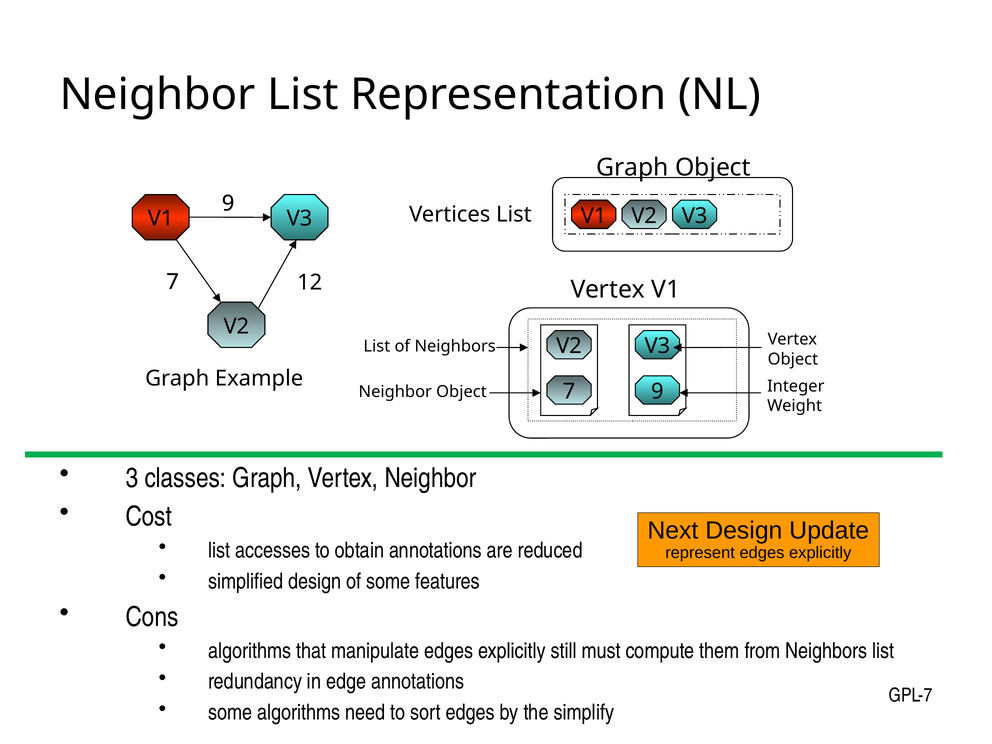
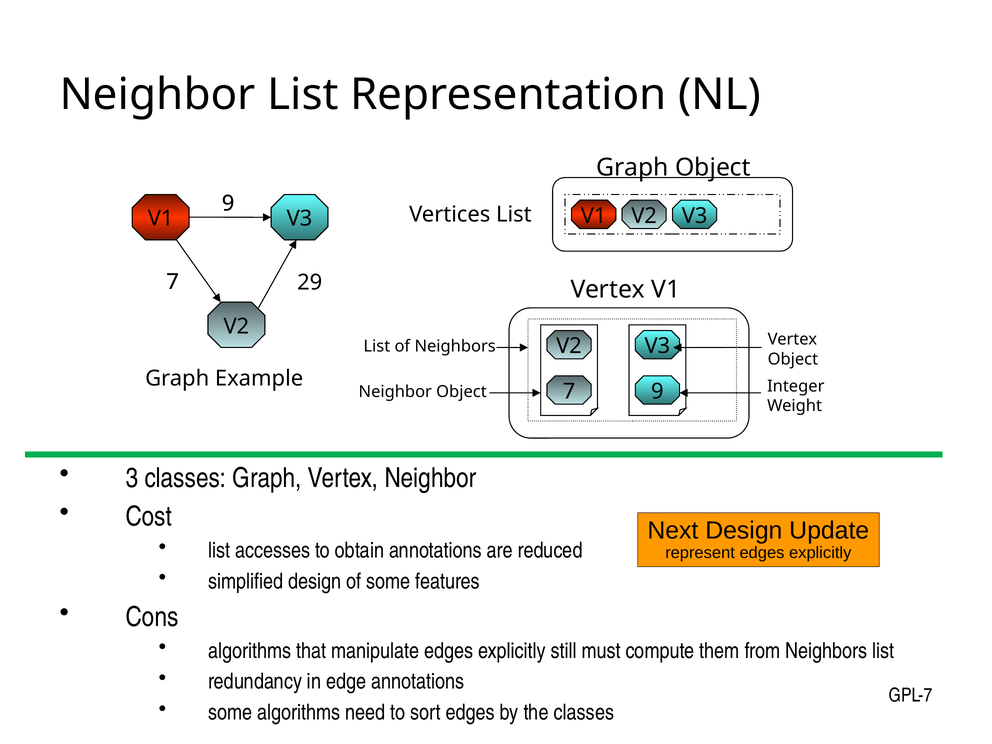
12: 12 -> 29 (310, 283)
the simplify: simplify -> classes (584, 712)
